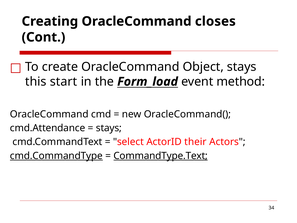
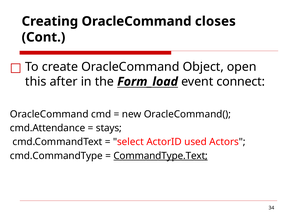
Object stays: stays -> open (242, 67)
start: start -> after (64, 82)
method: method -> connect (241, 82)
their: their -> used (196, 142)
cmd.CommandType underline: present -> none (56, 156)
